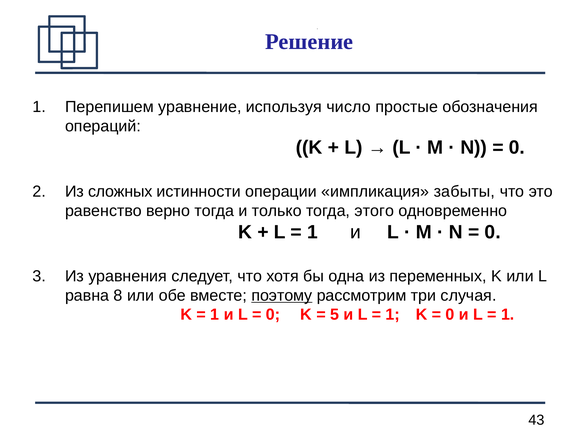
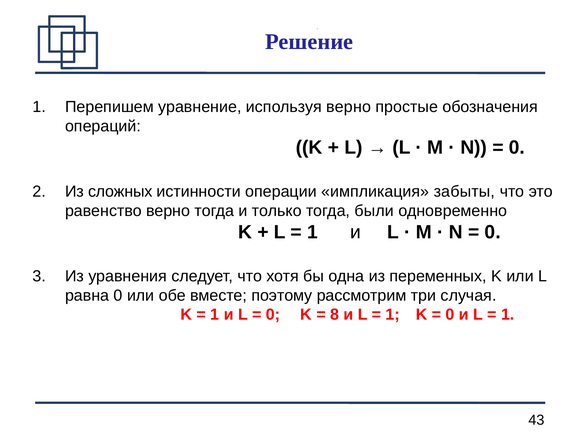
используя число: число -> верно (349, 107)
этого: этого -> были (374, 211)
равна 8: 8 -> 0 (118, 295)
поэтому underline: present -> none (282, 295)
5: 5 -> 8 (335, 315)
